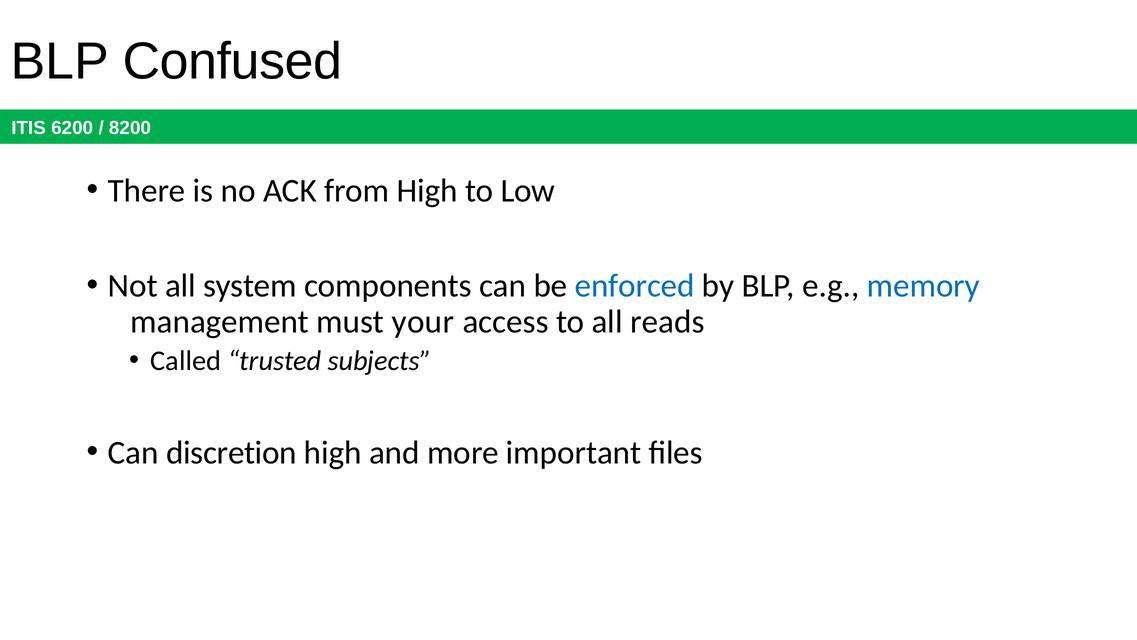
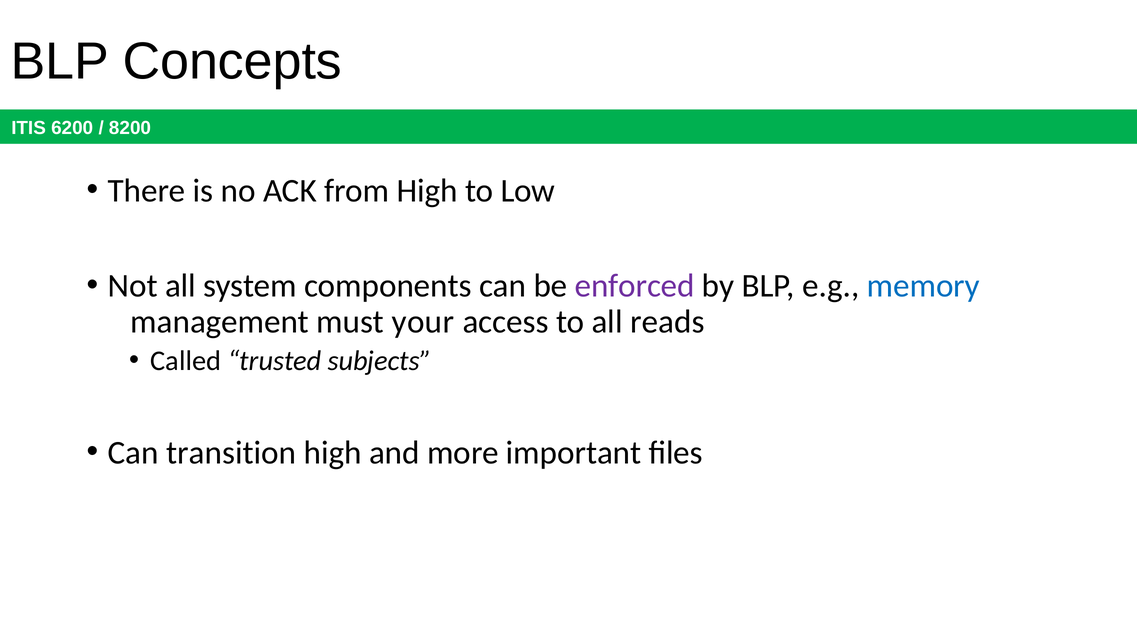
Confused: Confused -> Concepts (232, 61)
enforced colour: blue -> purple (635, 286)
discretion: discretion -> transition (231, 452)
